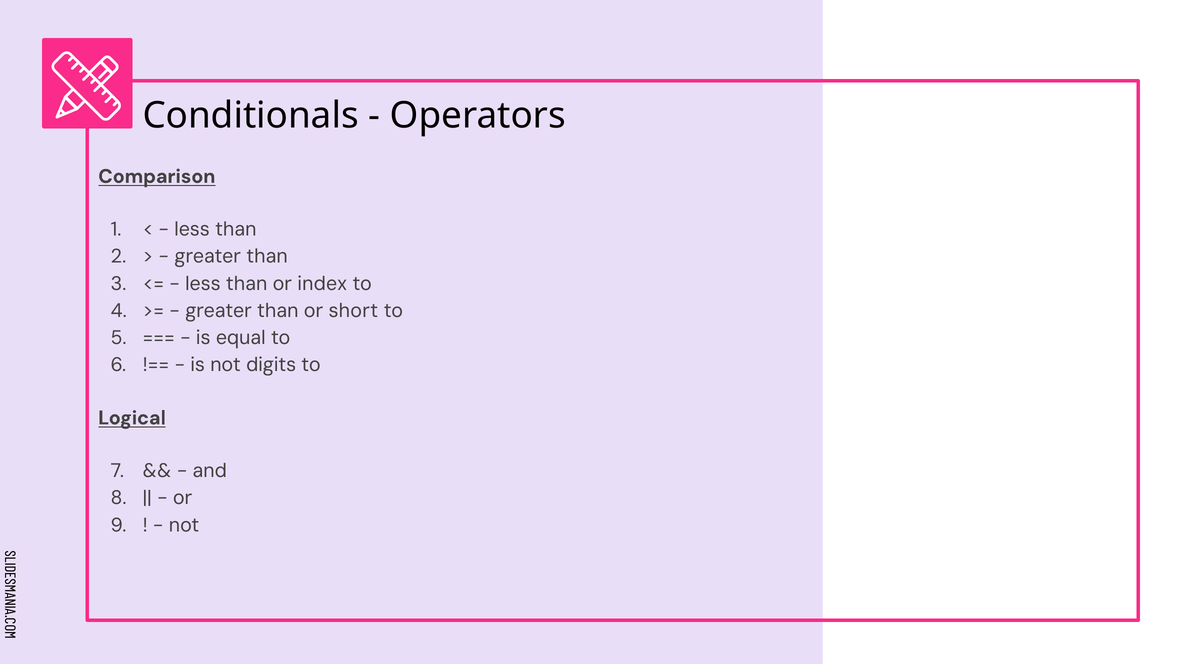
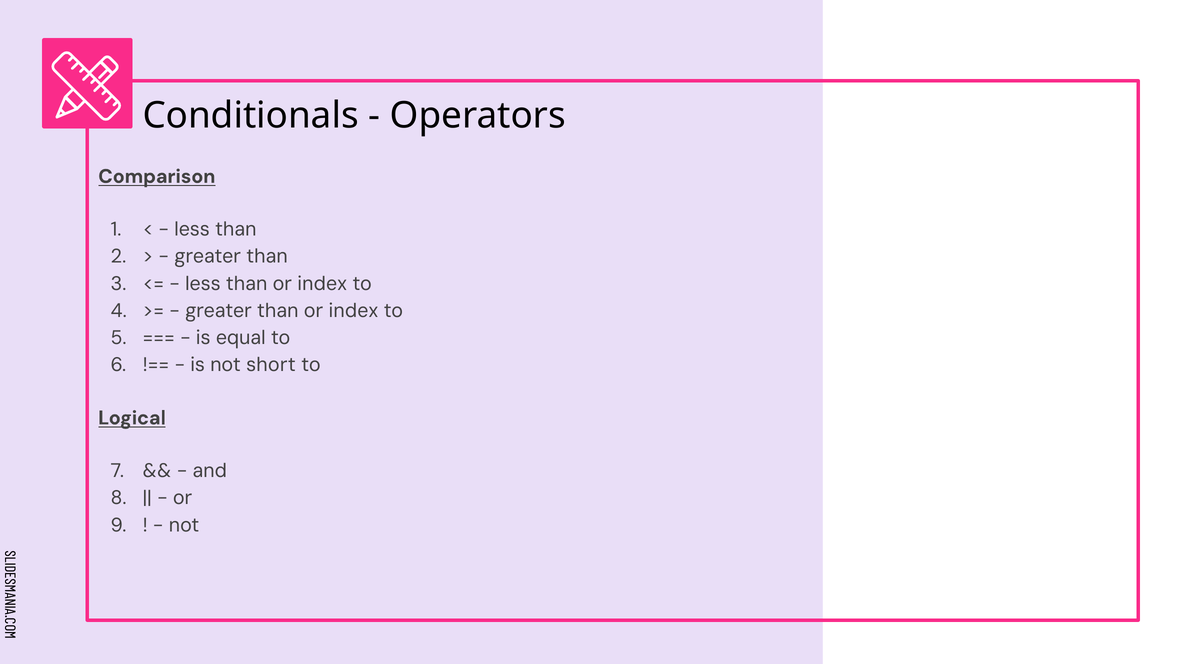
greater than or short: short -> index (353, 311)
digits: digits -> short (271, 365)
